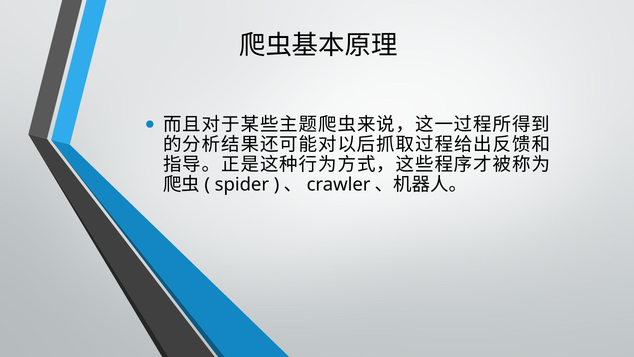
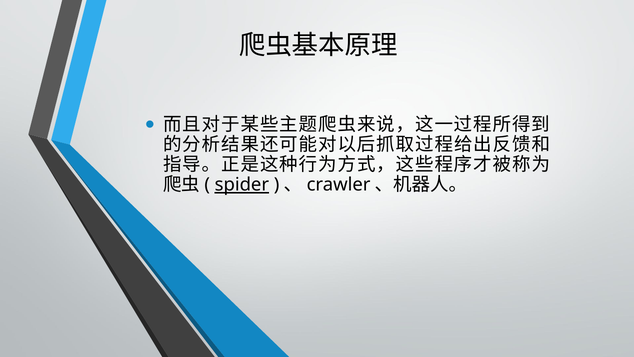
spider underline: none -> present (242, 185)
